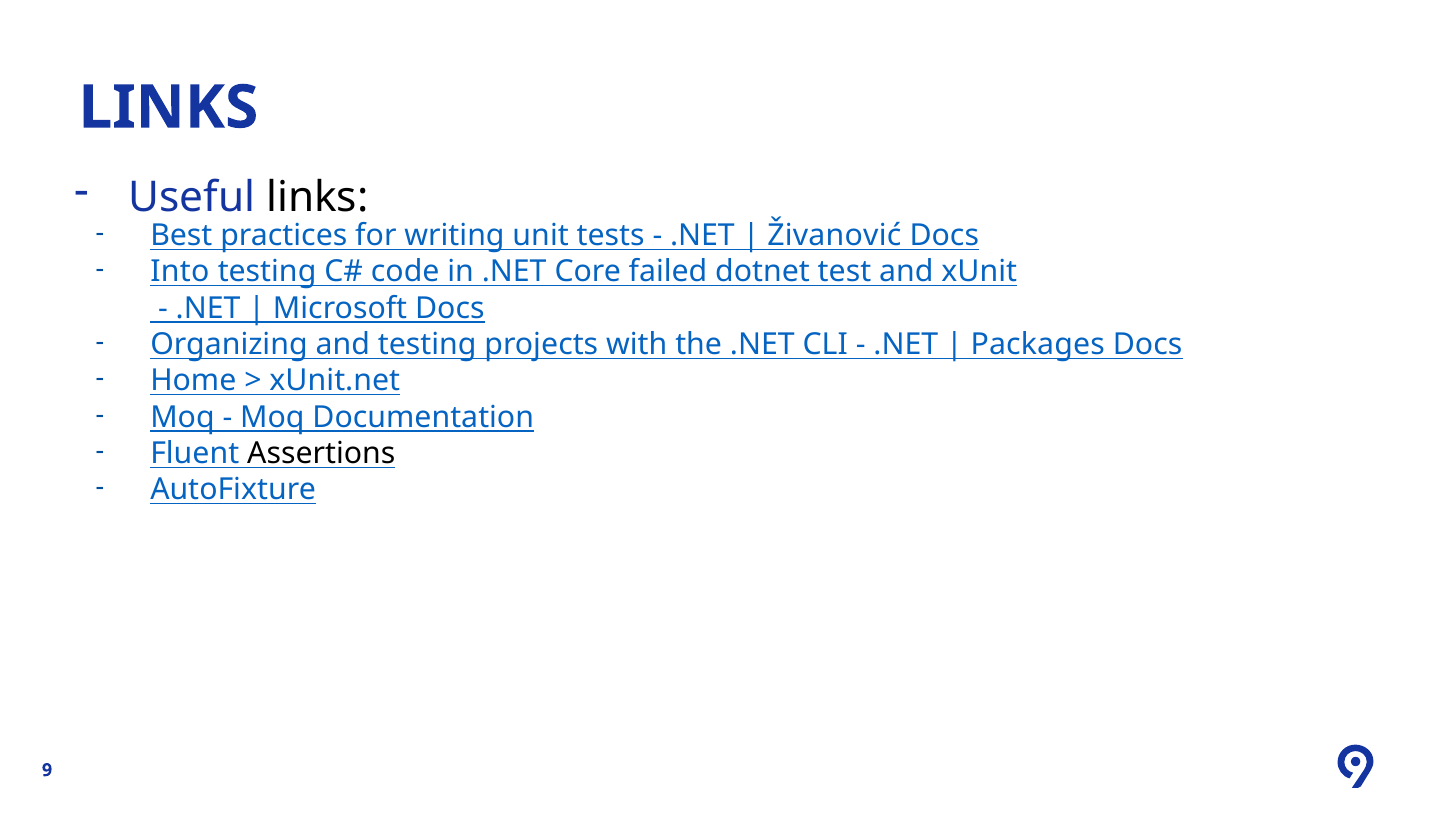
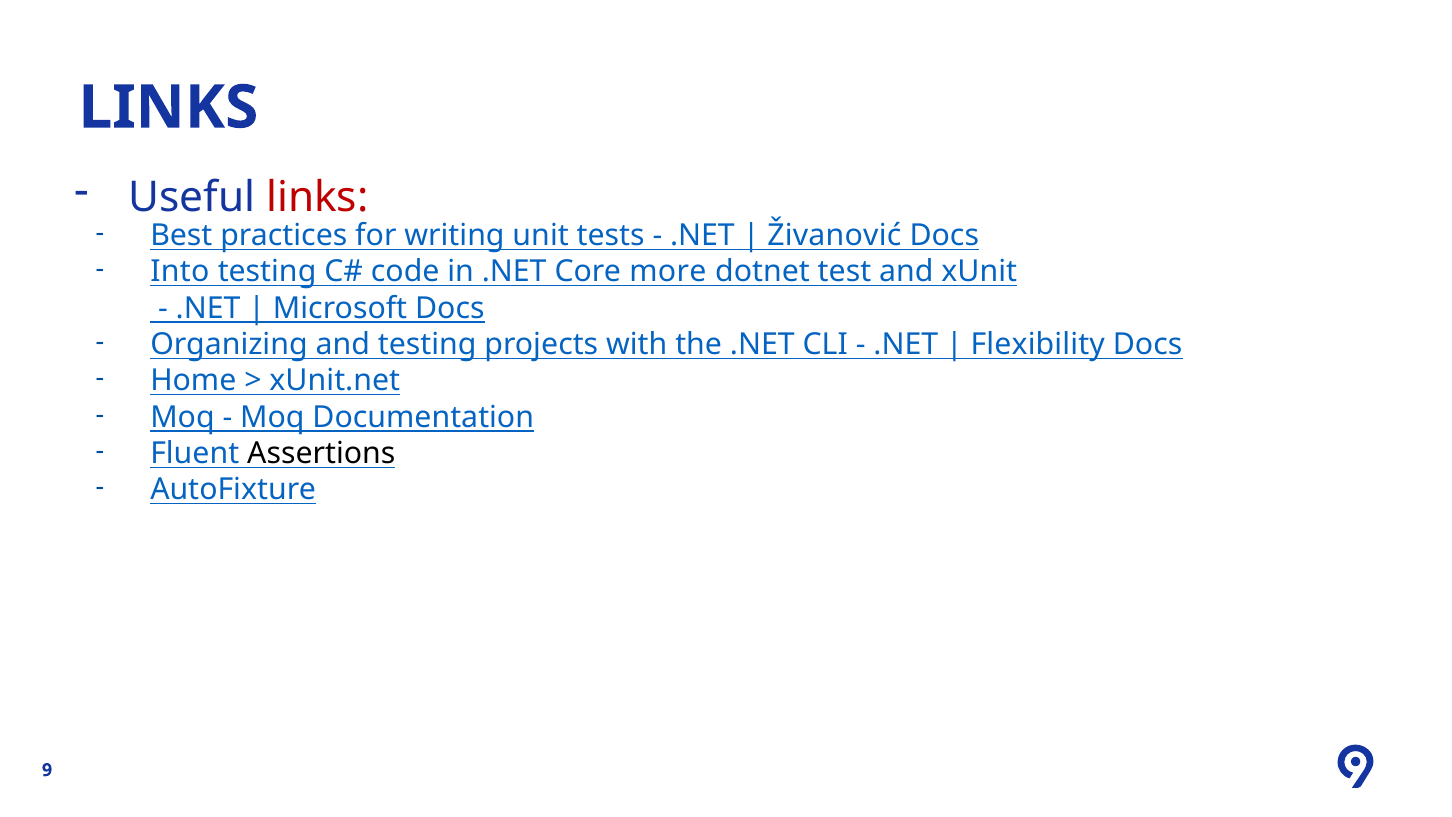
links colour: black -> red (317, 198)
failed: failed -> more (668, 272)
Packages: Packages -> Flexibility (1038, 344)
